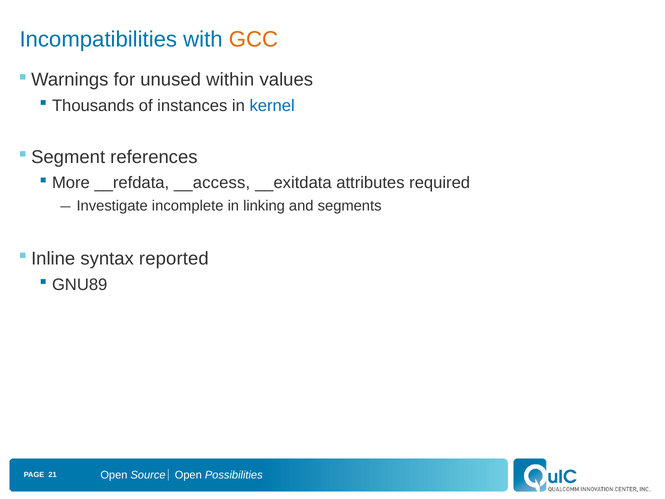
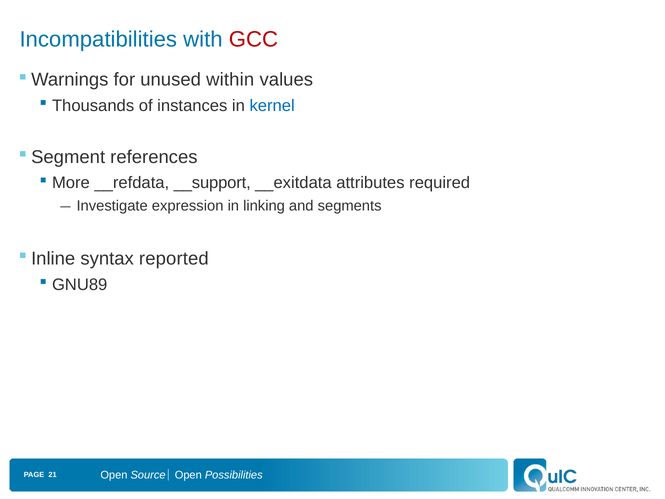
GCC colour: orange -> red (253, 39)
__access: __access -> __support (212, 183)
incomplete: incomplete -> expression (188, 206)
